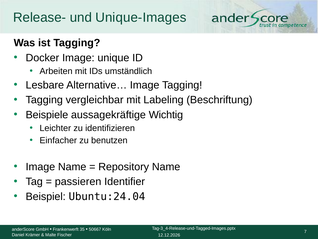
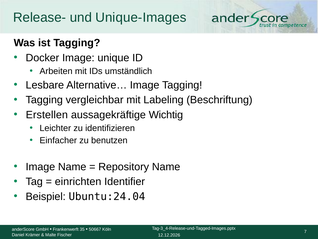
Beispiele: Beispiele -> Erstellen (47, 115)
passieren: passieren -> einrichten (78, 181)
